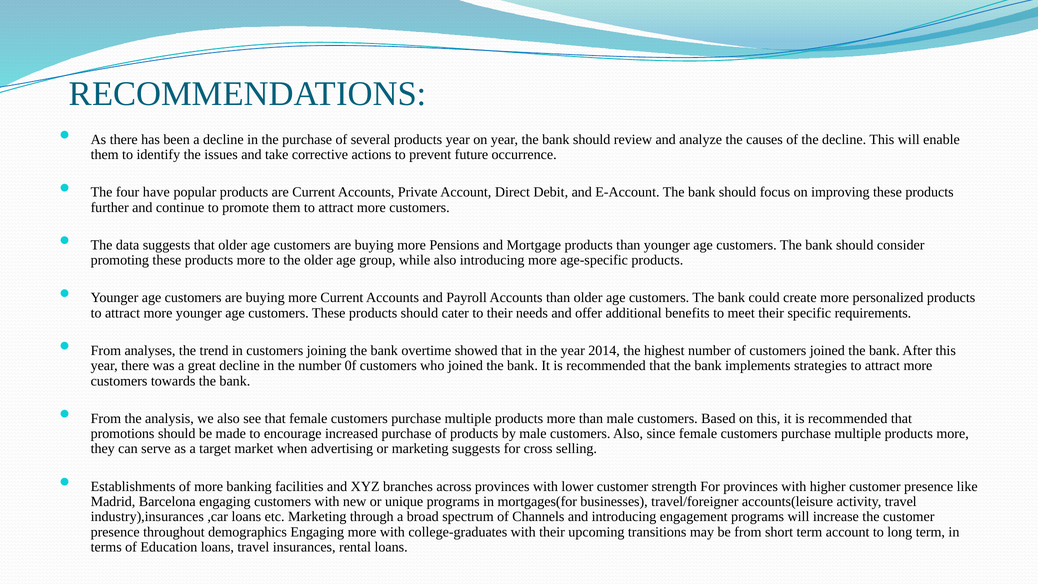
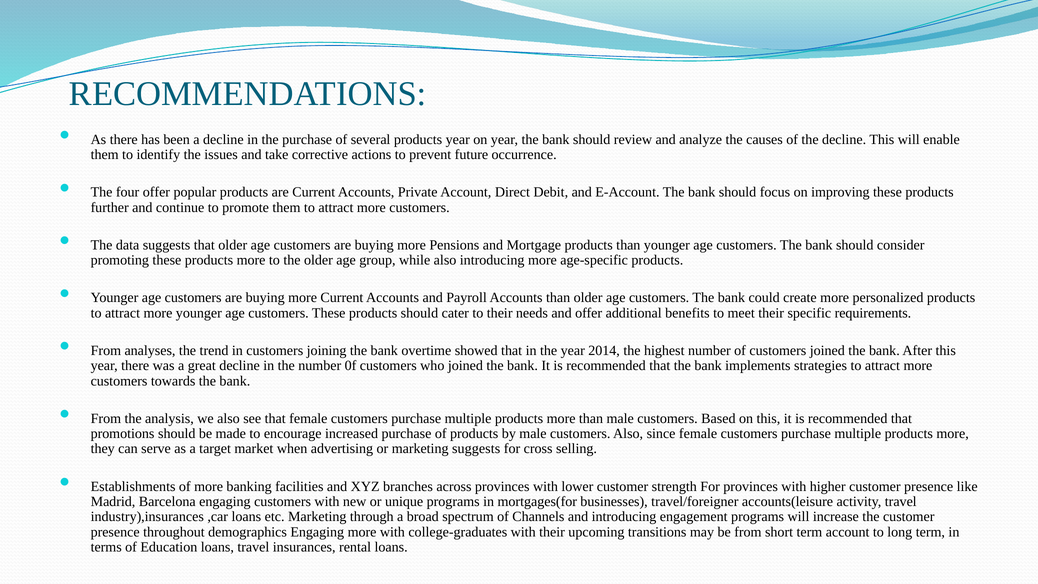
four have: have -> offer (156, 192)
